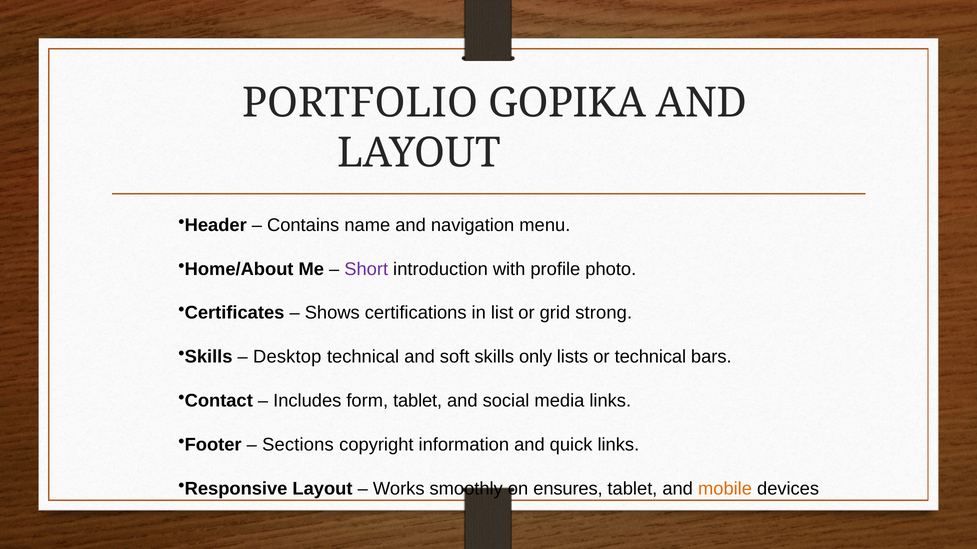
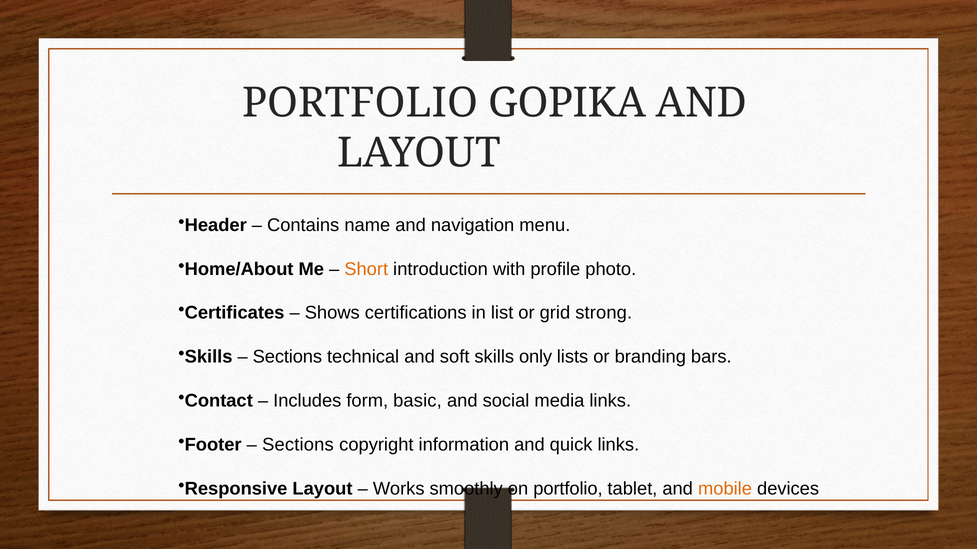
Short colour: purple -> orange (366, 269)
Desktop: Desktop -> Sections (287, 357)
or technical: technical -> branding (650, 357)
form tablet: tablet -> basic (417, 401)
on ensures: ensures -> portfolio (568, 489)
